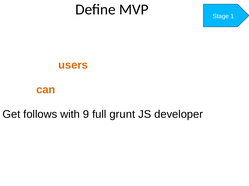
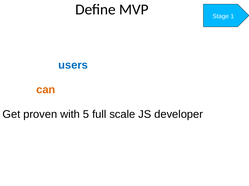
users colour: orange -> blue (73, 65)
follows: follows -> proven (40, 115)
9: 9 -> 5 (86, 115)
grunt: grunt -> scale (122, 115)
